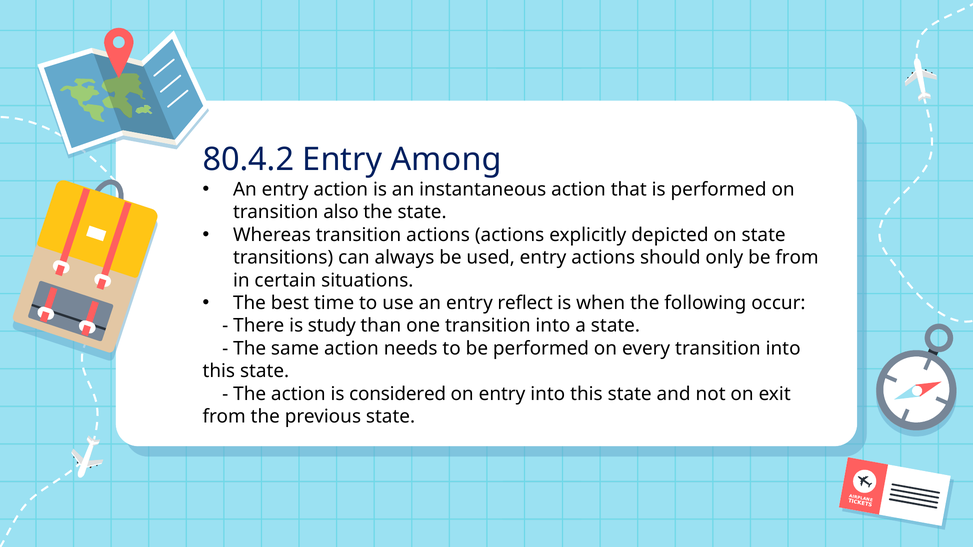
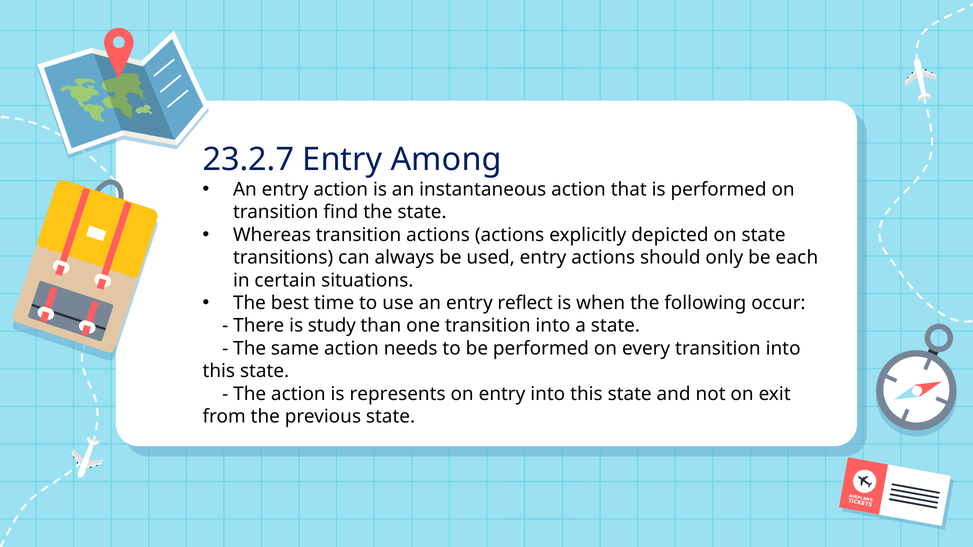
80.4.2: 80.4.2 -> 23.2.7 (248, 160)
also: also -> find (341, 212)
be from: from -> each (797, 258)
considered: considered -> represents (398, 394)
